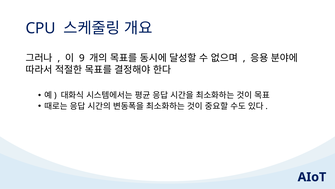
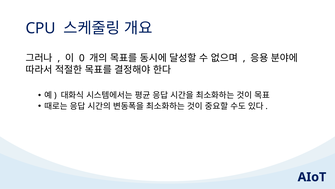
9: 9 -> 0 (82, 58)
